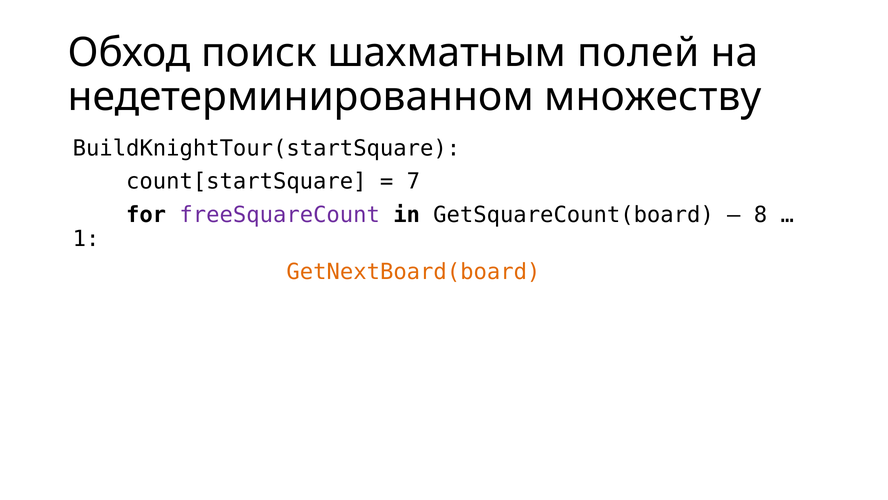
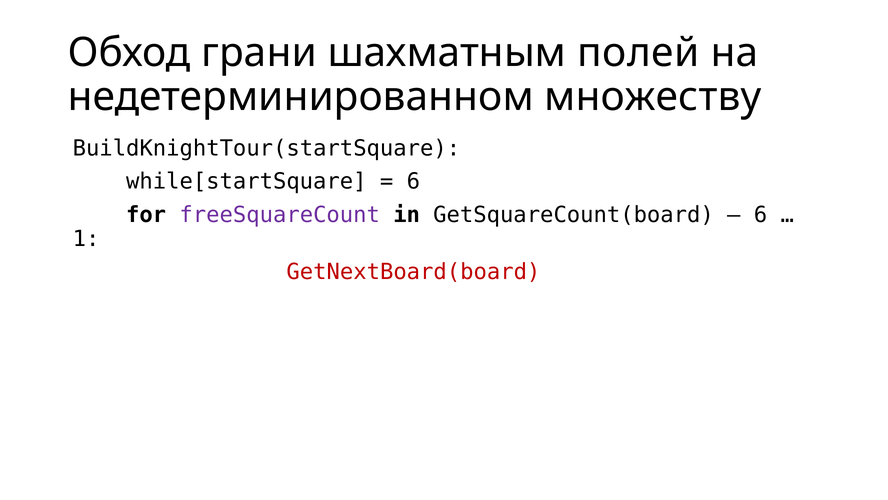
поиск: поиск -> грани (259, 53)
count[startSquare: count[startSquare -> while[startSquare (246, 181)
7: 7 -> 6 (413, 181)
8: 8 -> 6 (760, 215)
GetNextBoard(board colour: orange -> red (413, 272)
